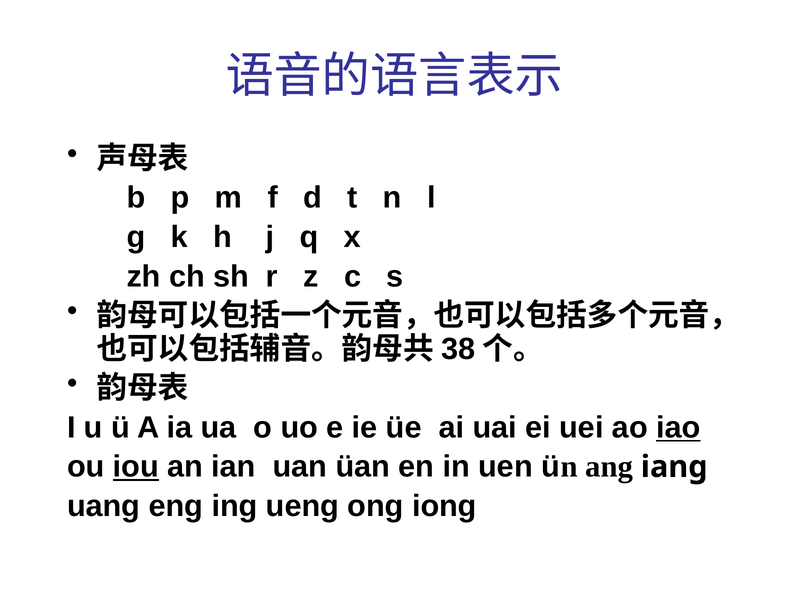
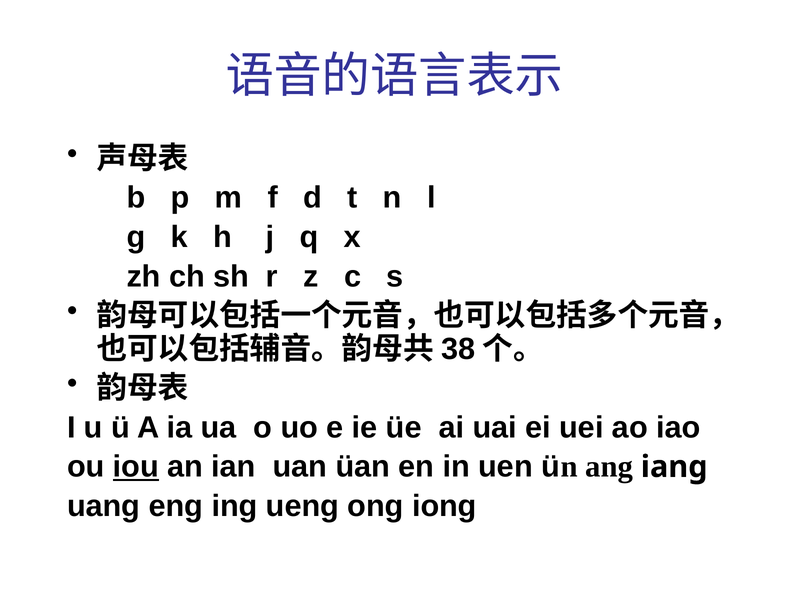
iao underline: present -> none (678, 427)
